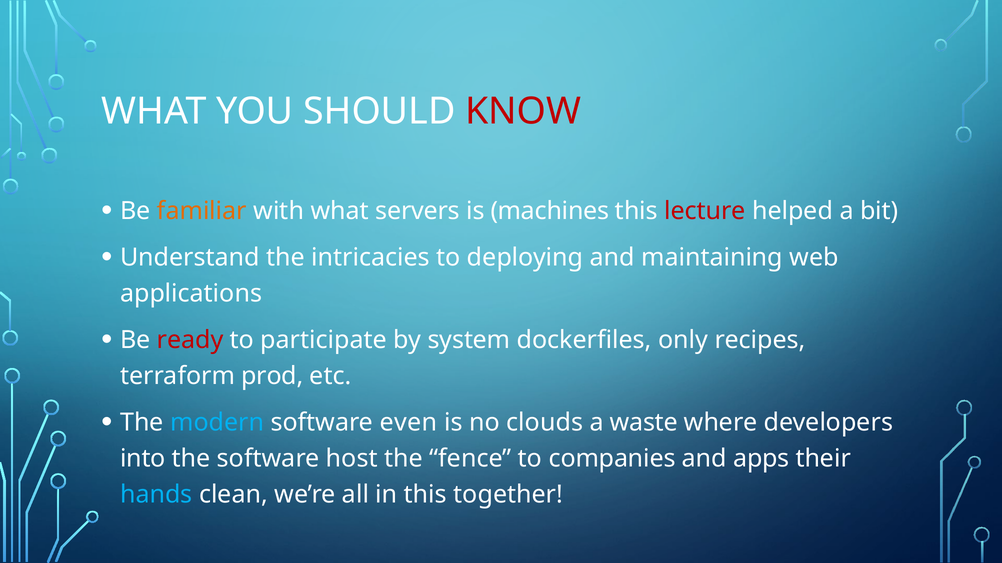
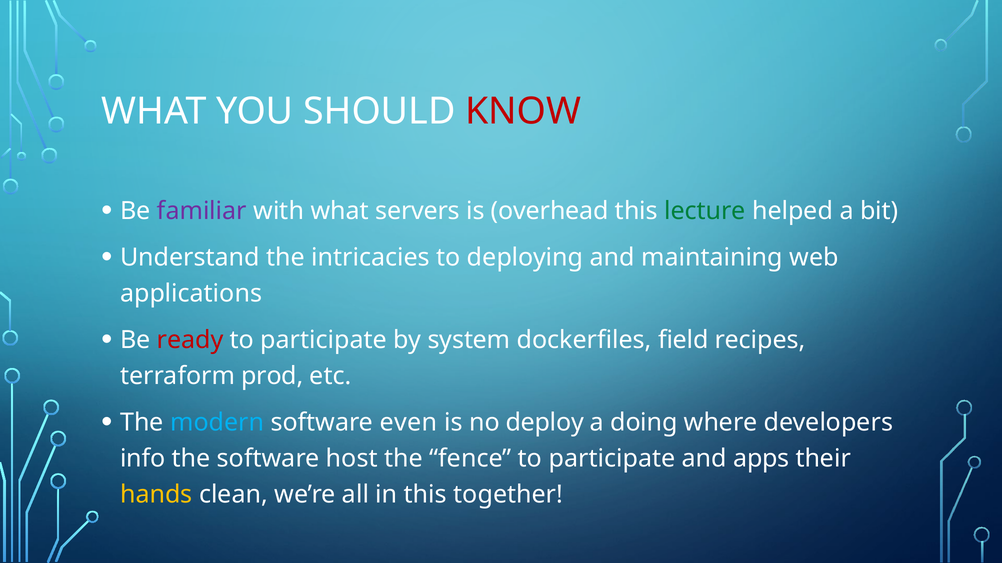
familiar colour: orange -> purple (202, 211)
machines: machines -> overhead (550, 211)
lecture colour: red -> green (705, 211)
only: only -> field (683, 341)
clouds: clouds -> deploy (545, 423)
waste: waste -> doing (644, 423)
into: into -> info (143, 459)
fence to companies: companies -> participate (612, 459)
hands colour: light blue -> yellow (156, 495)
